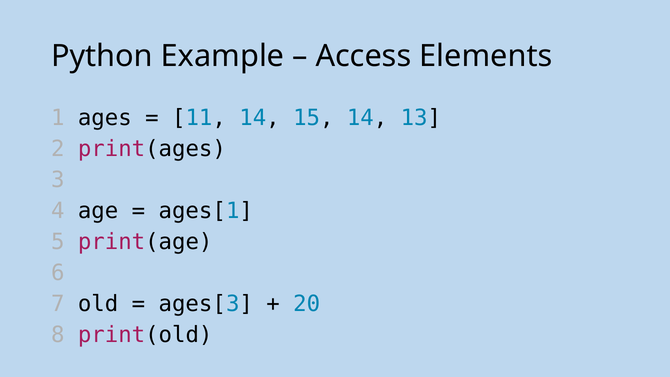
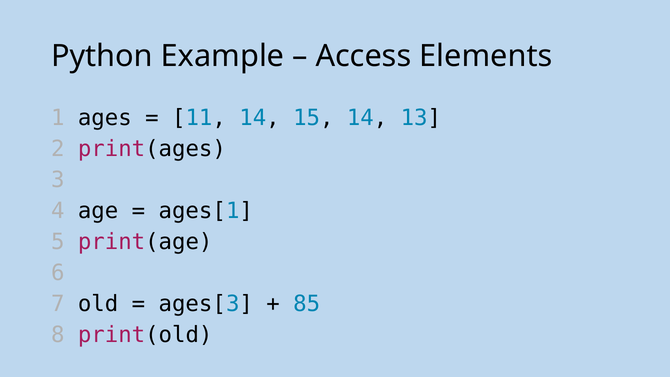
20: 20 -> 85 (307, 304)
